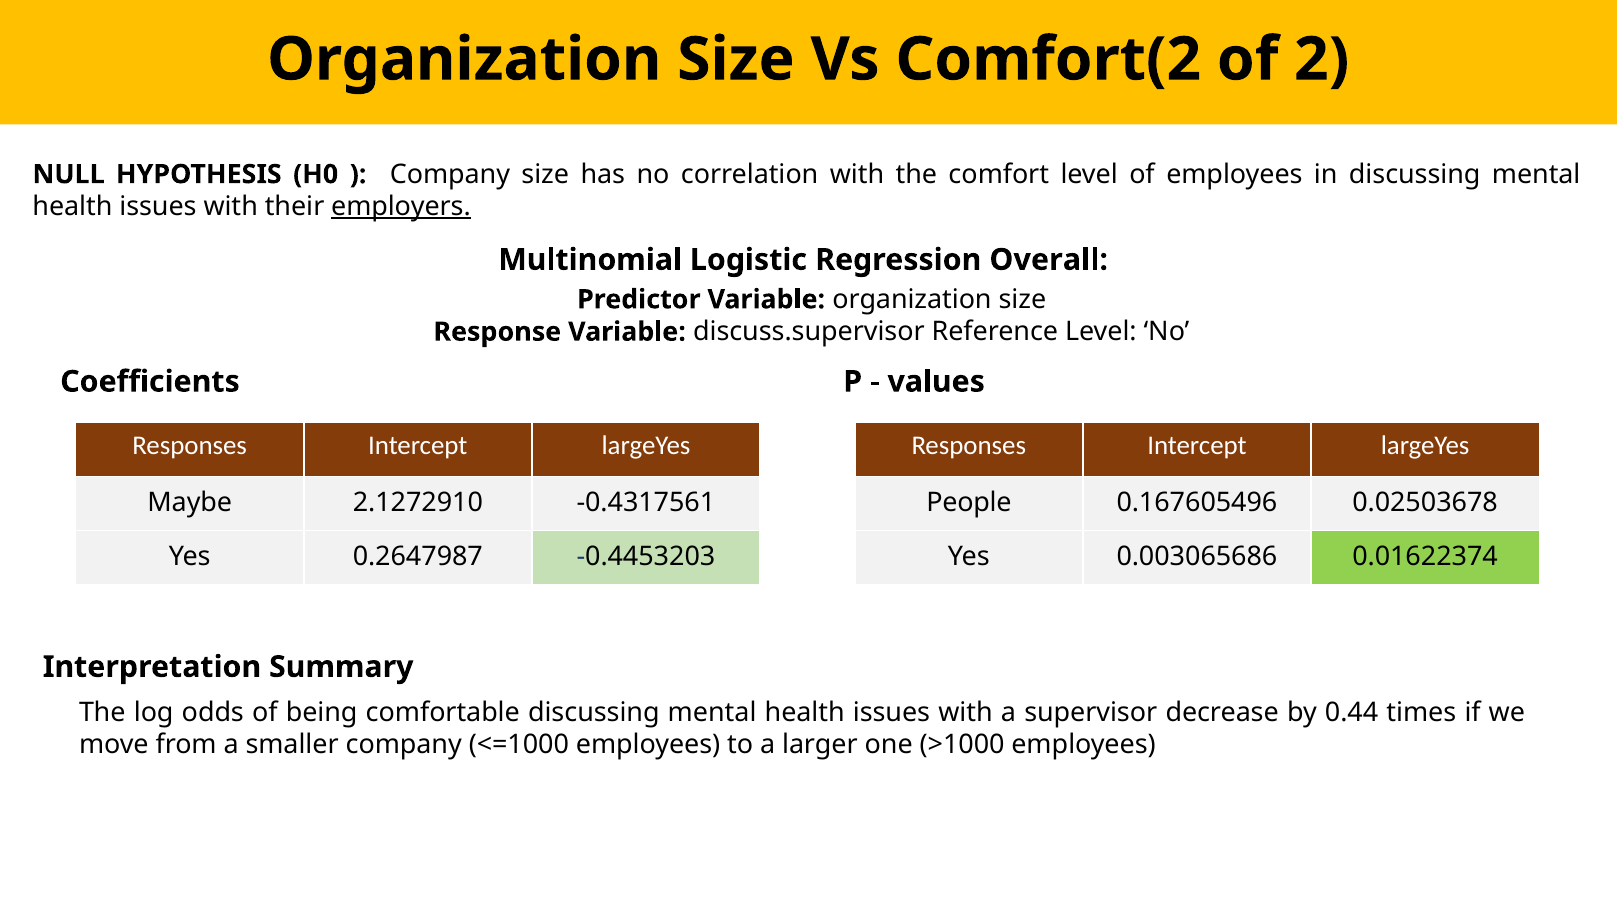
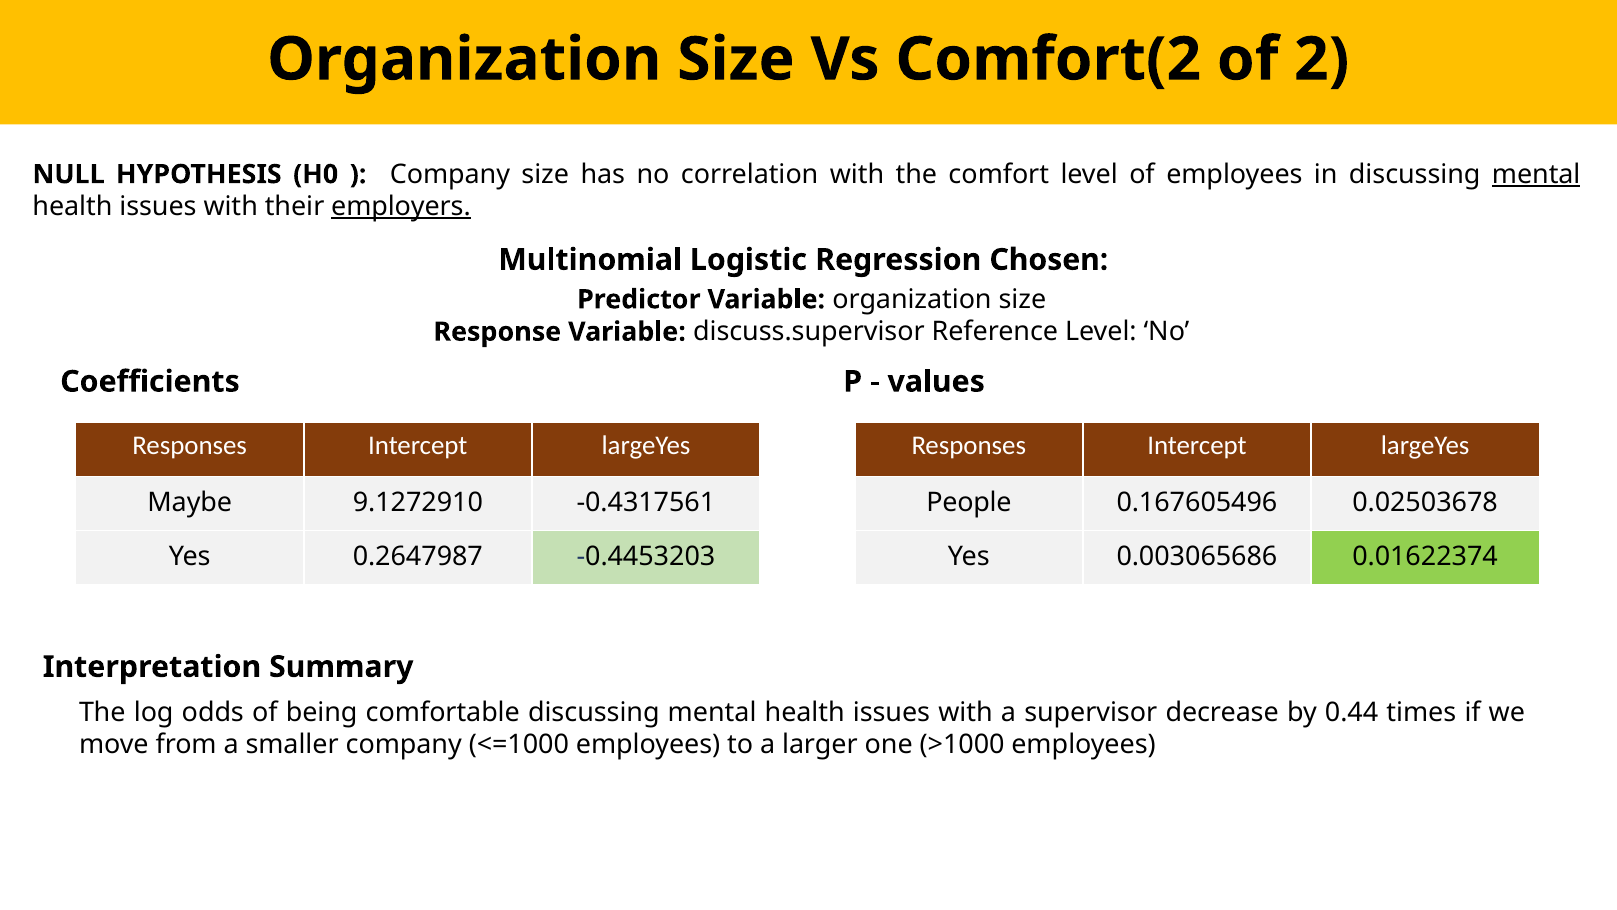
mental underline: none -> present (1536, 174)
Overall: Overall -> Chosen (1049, 260)
2.1272910: 2.1272910 -> 9.1272910 (418, 502)
